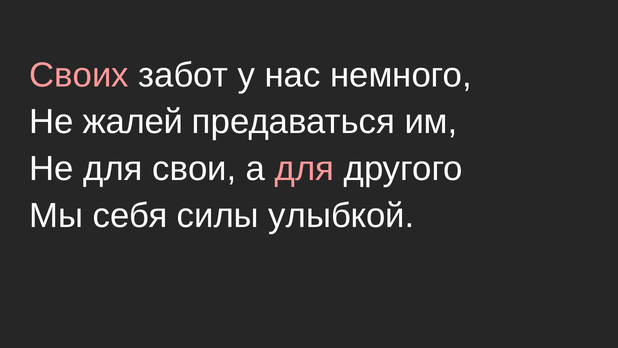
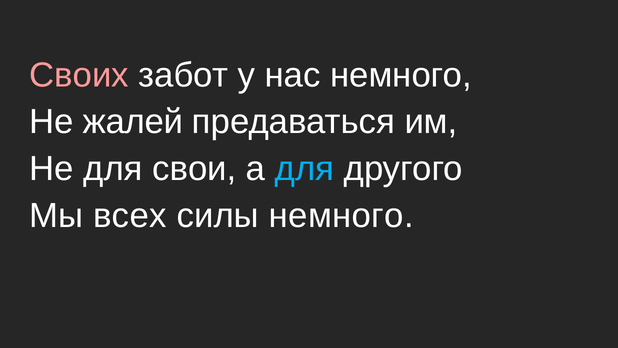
для colour: pink -> light blue (305, 169)
себя: себя -> всех (130, 216)
силы улыбкой: улыбкой -> немного (341, 216)
